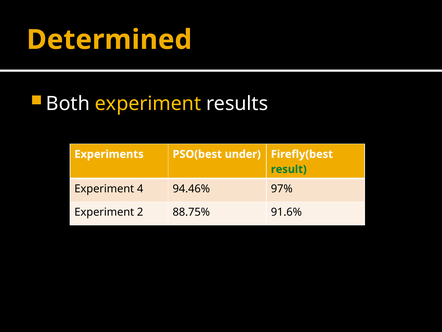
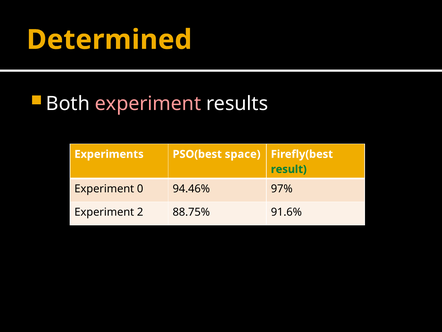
experiment colour: yellow -> pink (148, 103)
under: under -> space (243, 154)
4: 4 -> 0 (140, 189)
